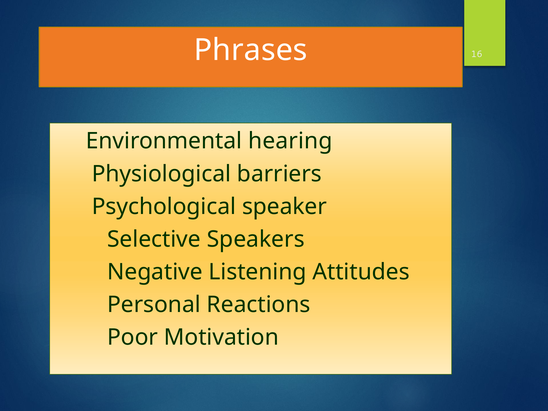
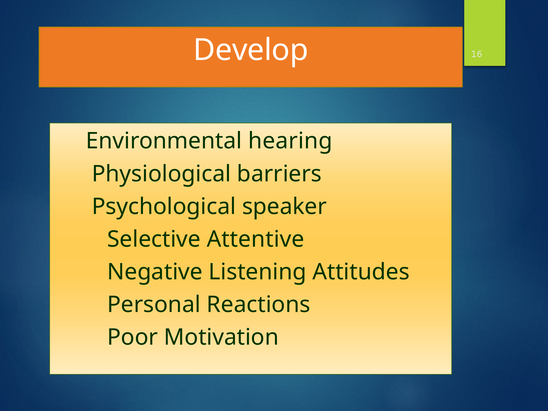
Phrases: Phrases -> Develop (251, 50)
Speakers: Speakers -> Attentive (256, 239)
